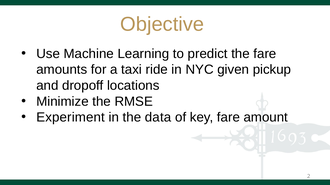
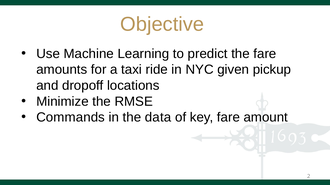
Experiment: Experiment -> Commands (71, 118)
